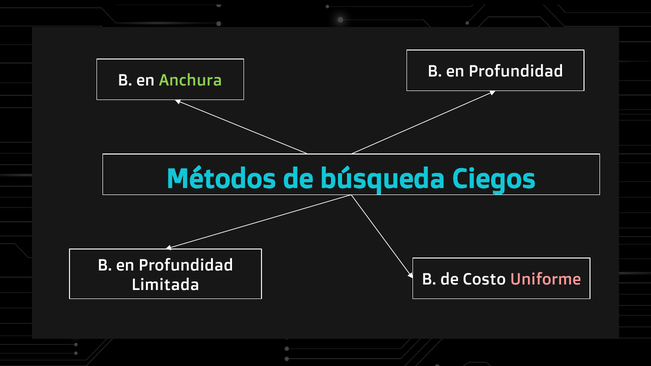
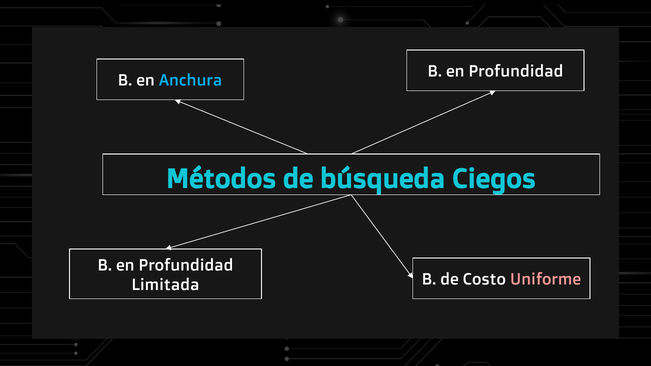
Anchura colour: light green -> light blue (191, 81)
